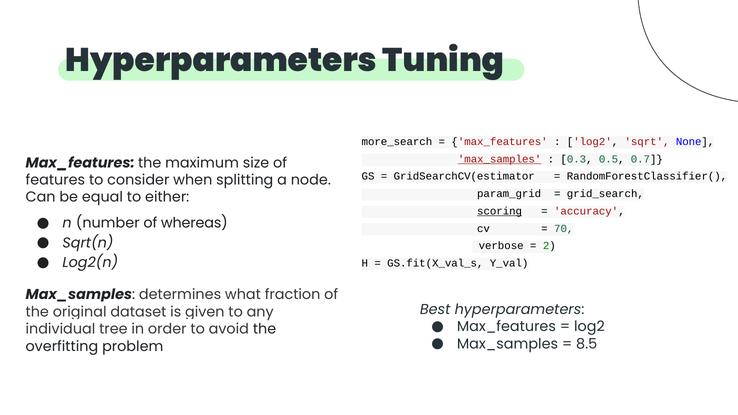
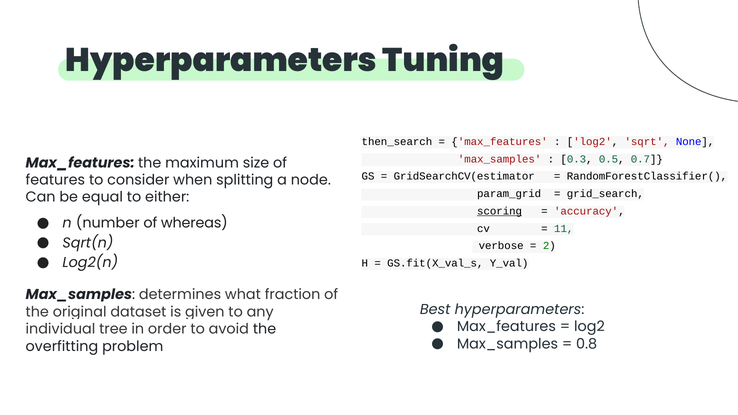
more_search: more_search -> then_search (397, 142)
max_samples underline: present -> none (500, 159)
70: 70 -> 11 (564, 229)
8.5: 8.5 -> 0.8 (587, 344)
